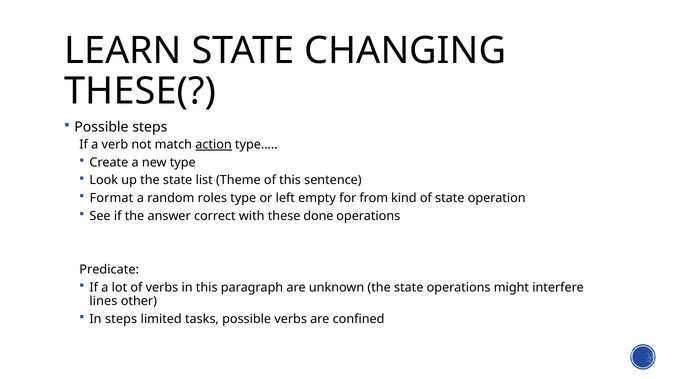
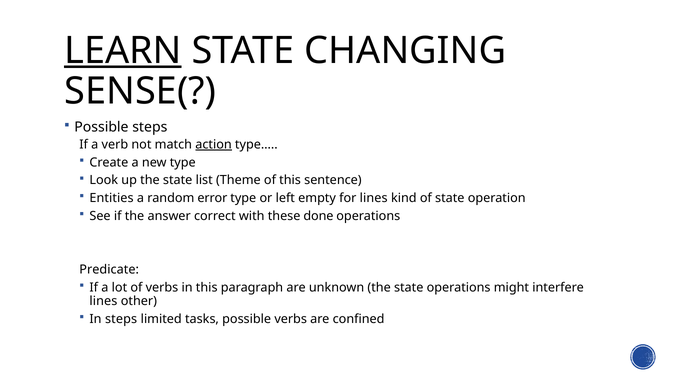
LEARN underline: none -> present (123, 51)
THESE(: THESE( -> SENSE( (140, 91)
Format: Format -> Entities (112, 198)
roles: roles -> error (212, 198)
for from: from -> lines (374, 198)
